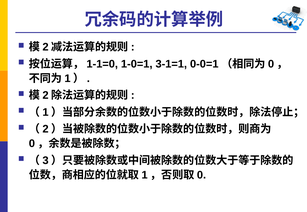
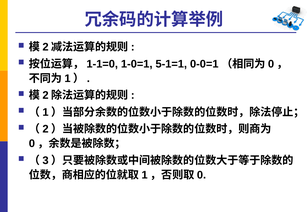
3-1=1: 3-1=1 -> 5-1=1 (171, 64)
